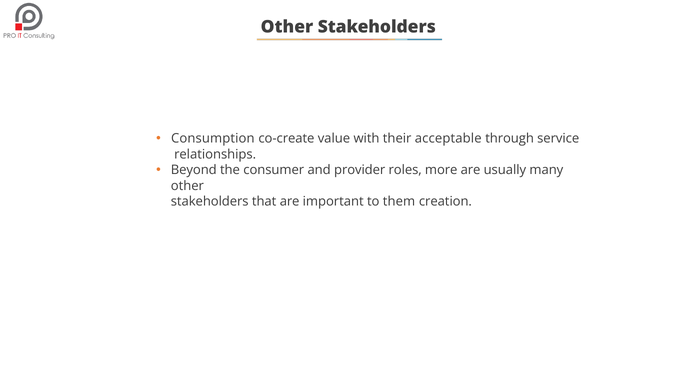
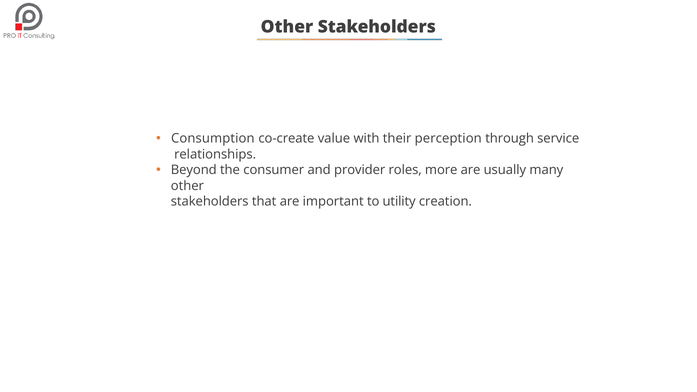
acceptable: acceptable -> perception (448, 139)
them: them -> utility (399, 201)
